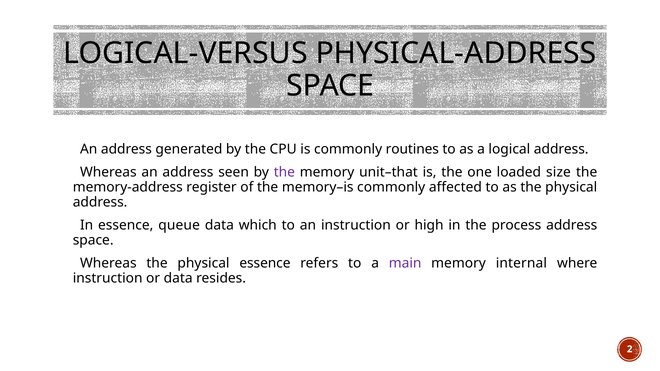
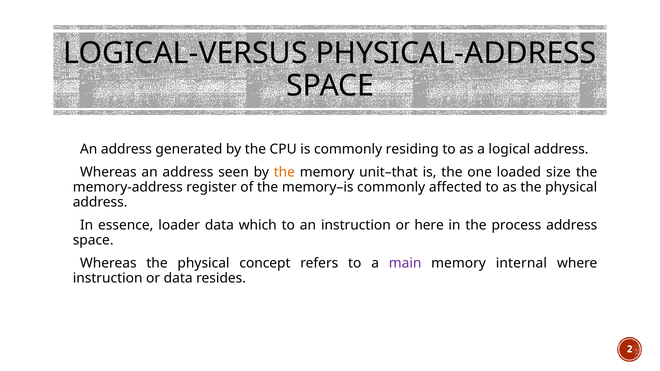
routines: routines -> residing (412, 149)
the colour: purple -> orange (284, 173)
queue: queue -> loader (179, 225)
high: high -> here (429, 225)
physical essence: essence -> concept (265, 263)
